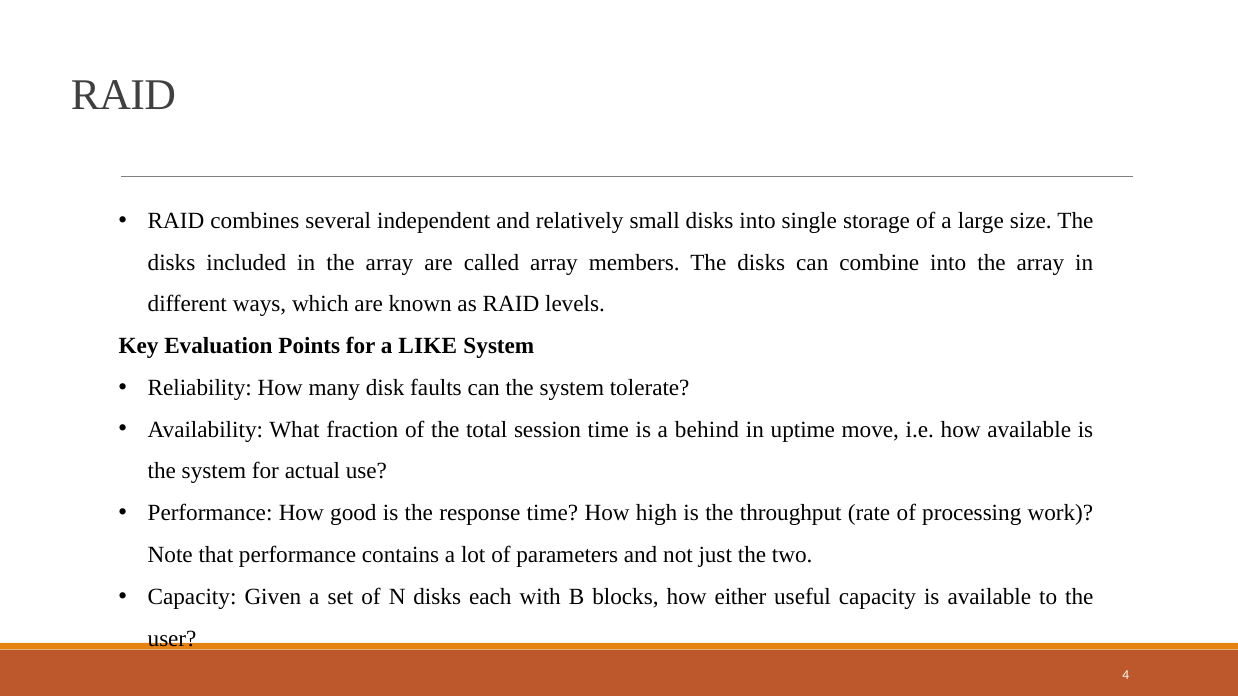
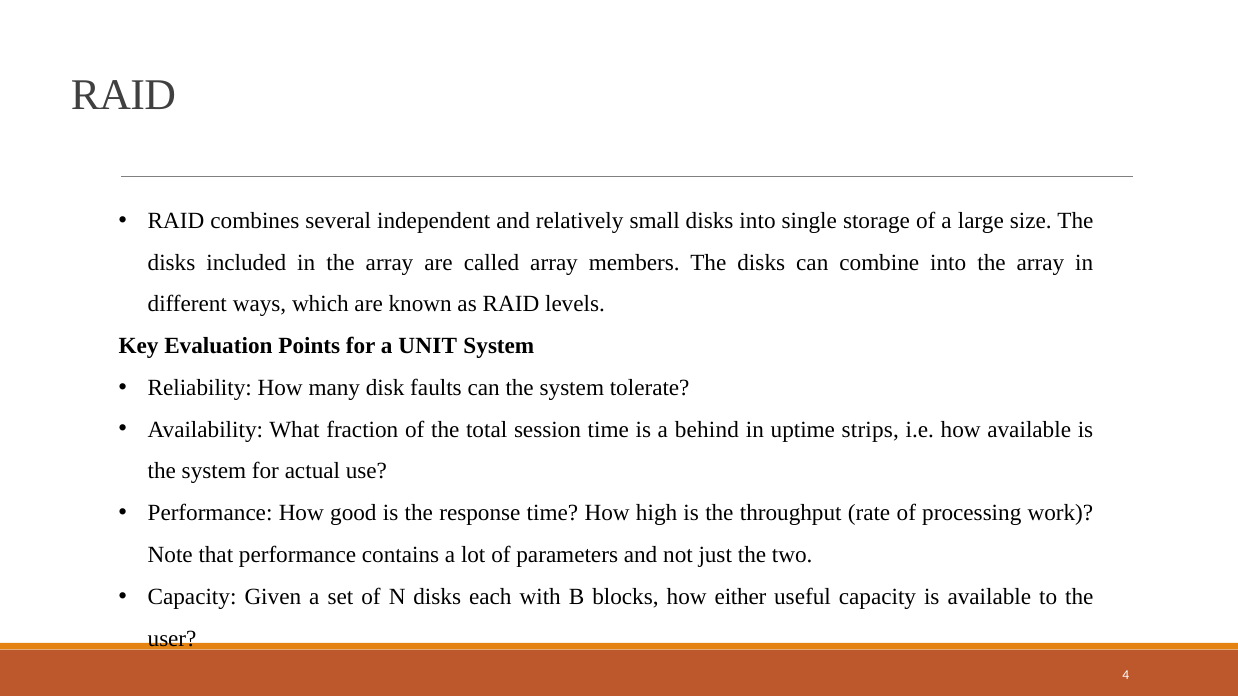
LIKE: LIKE -> UNIT (428, 346)
move: move -> strips (870, 430)
